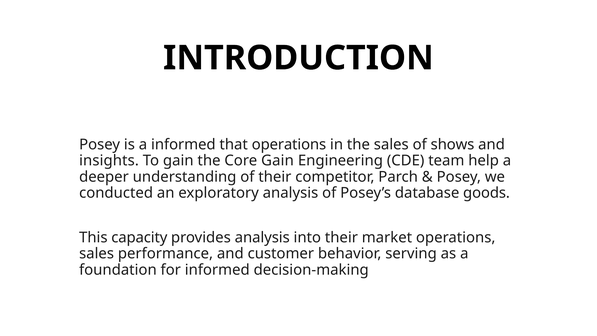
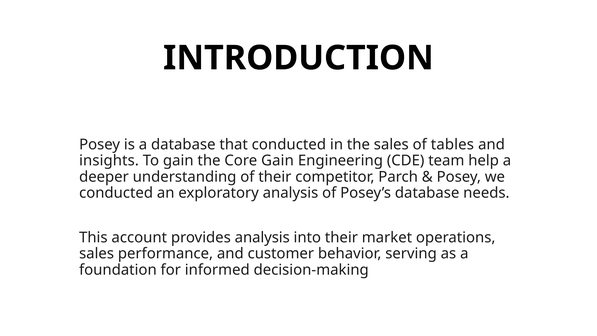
a informed: informed -> database (183, 144)
that operations: operations -> conducted (289, 144)
shows: shows -> tables (452, 144)
goods: goods -> needs (486, 193)
capacity: capacity -> account (139, 237)
